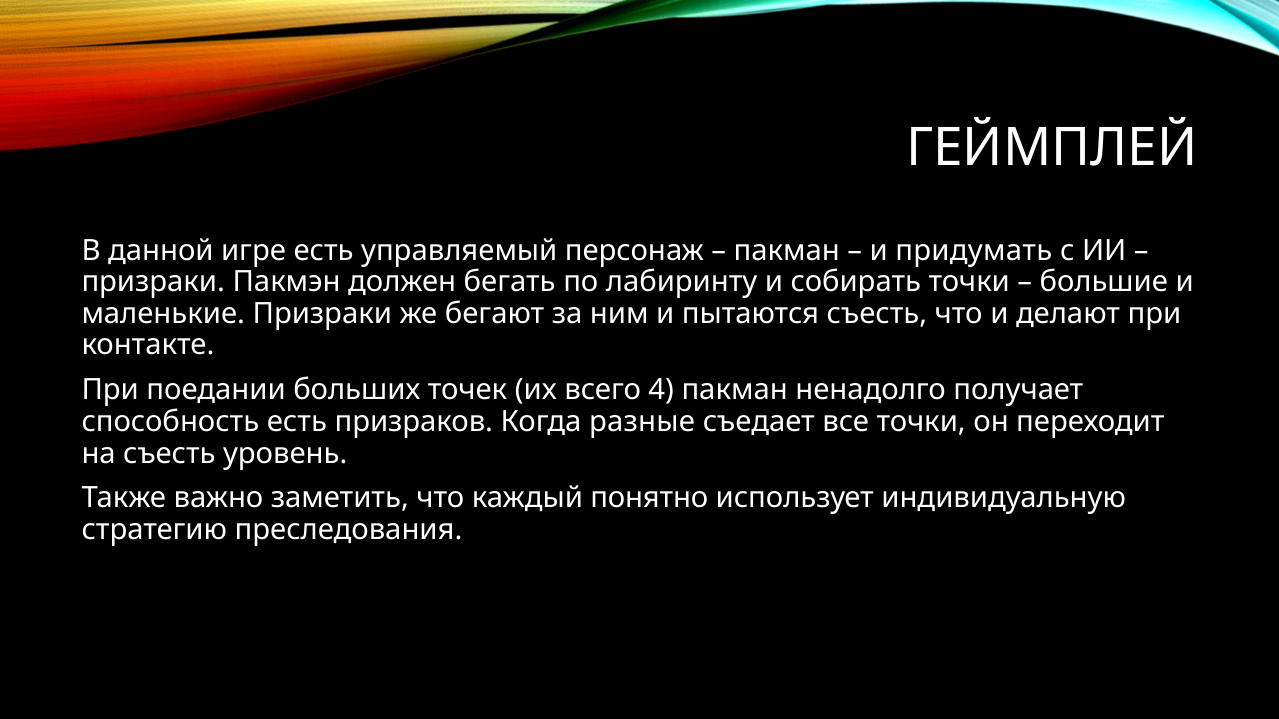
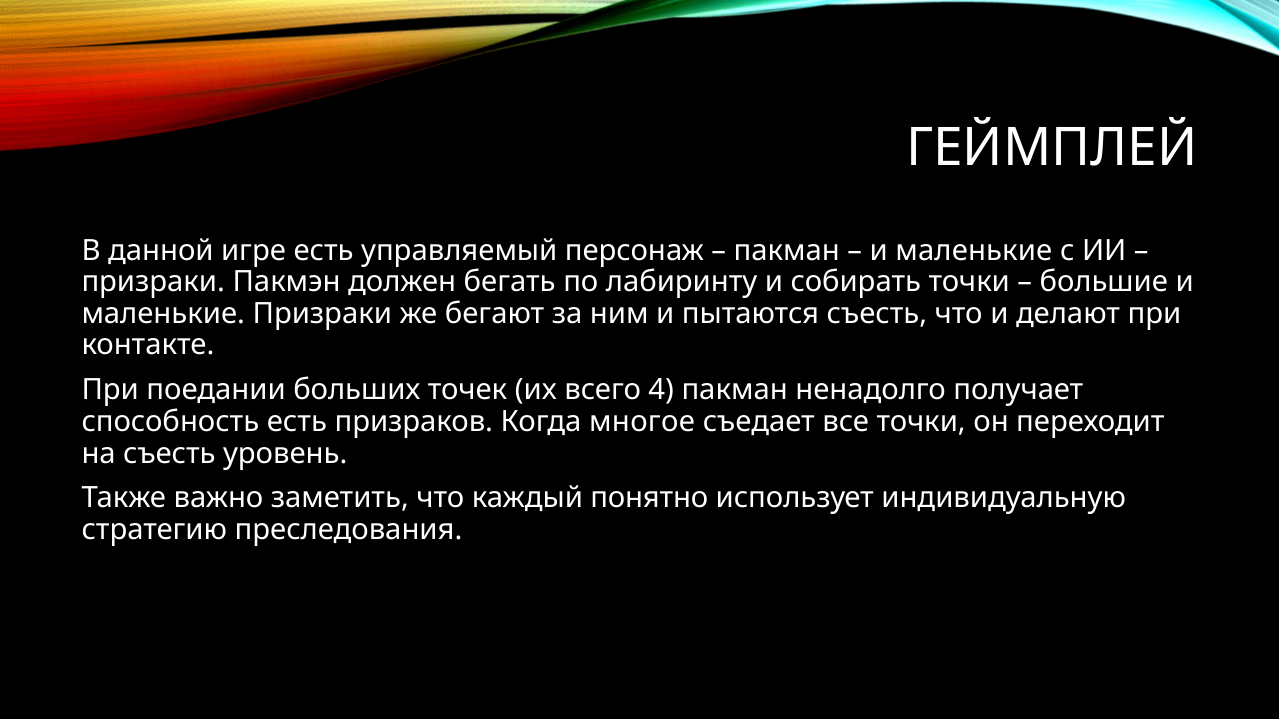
придумать: придумать -> маленькие (974, 251)
разные: разные -> многое (642, 422)
